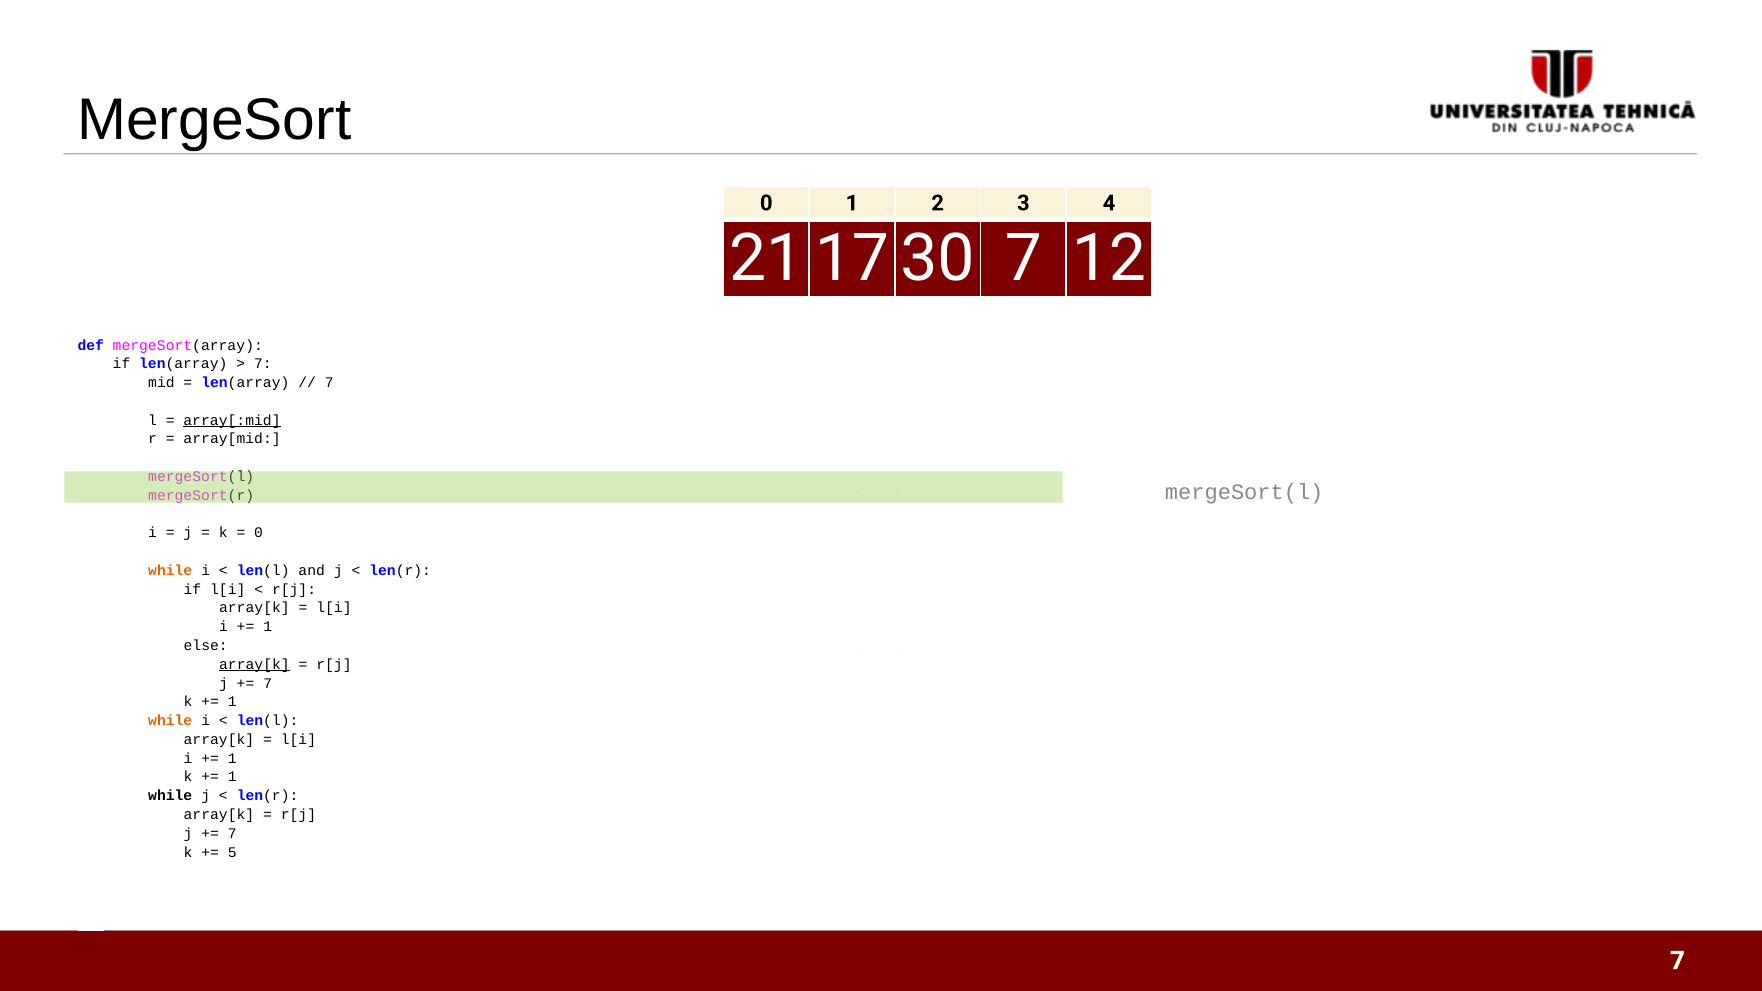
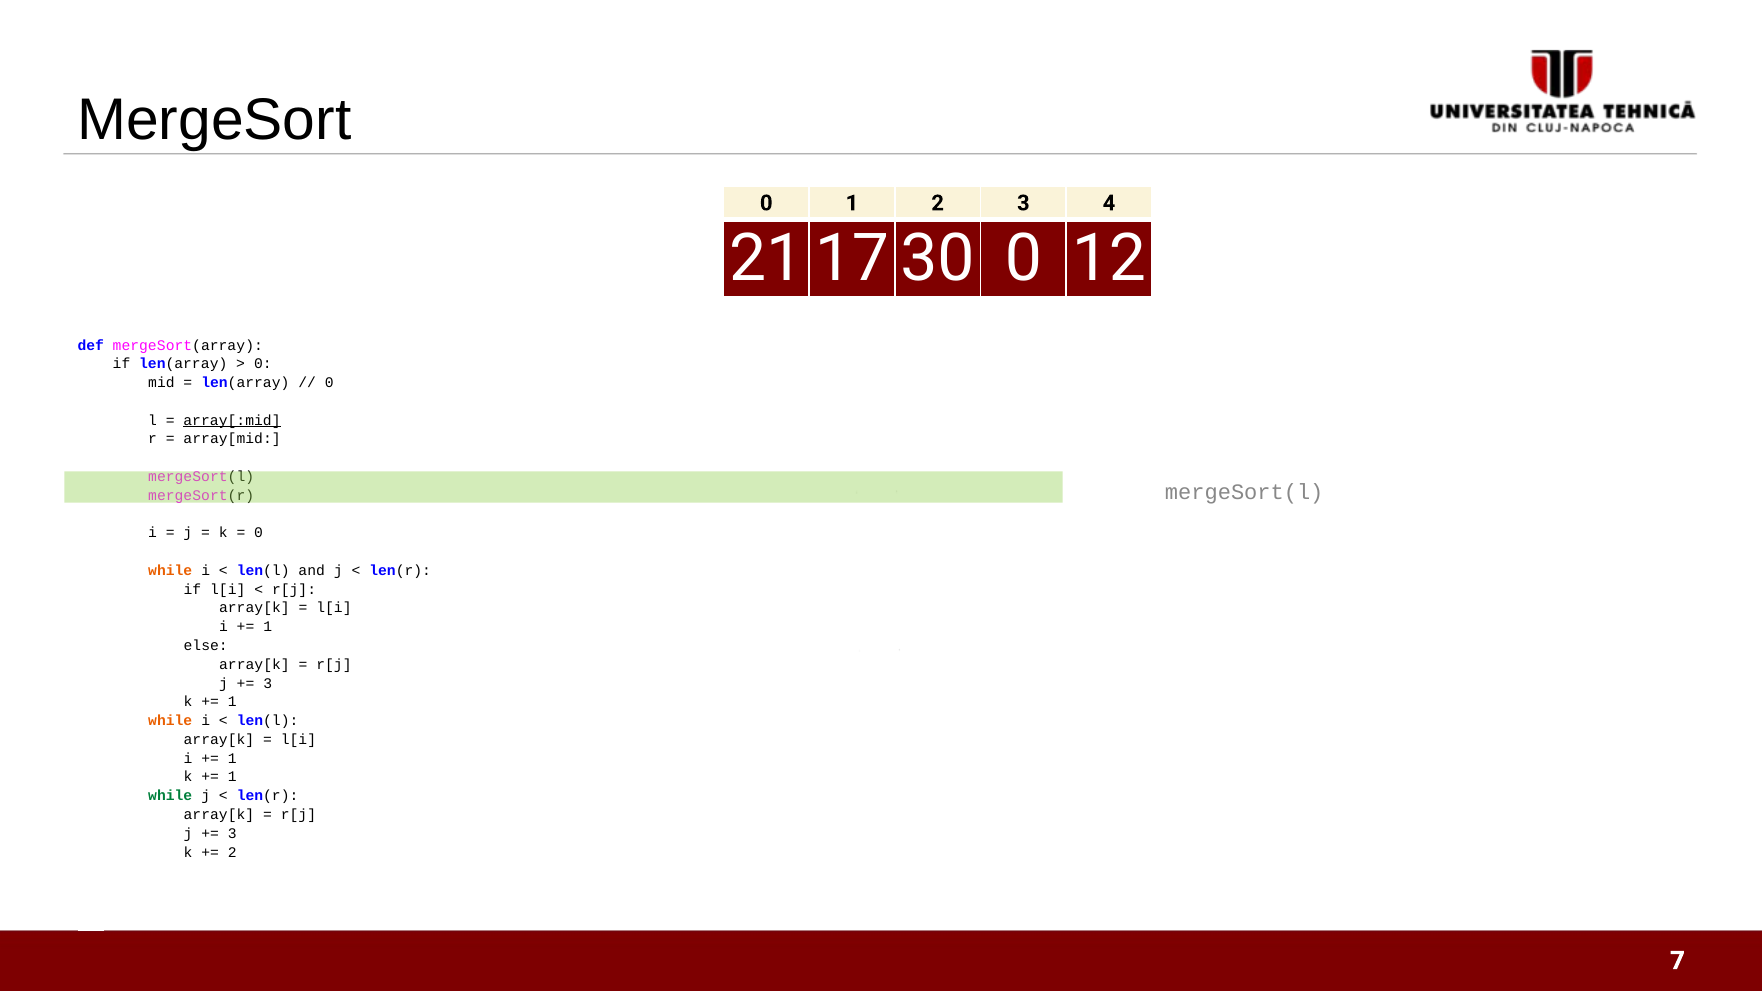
7: 7 -> 0 (1023, 259)
7: 7 -> 0 (263, 364)
7: 7 -> 0 (329, 383)
array[k underline: present -> none (254, 665)
7: 7 -> 3 (268, 683)
while colour: black -> green (170, 796)
7: 7 -> 3 (232, 834)
5: 5 -> 2 (232, 852)
